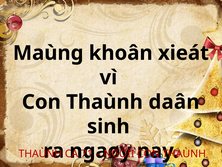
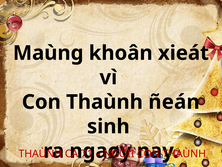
daân: daân -> ñeán (174, 102)
